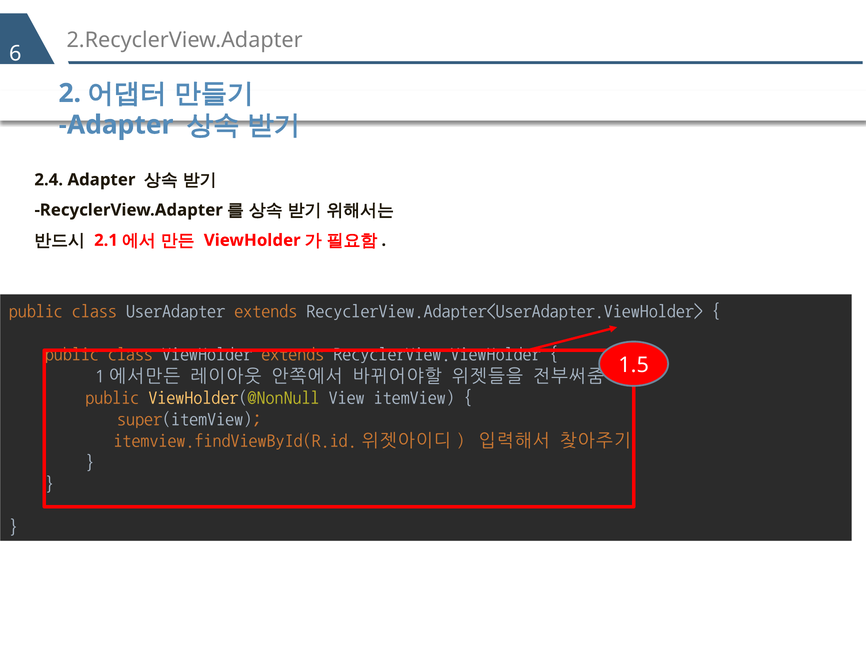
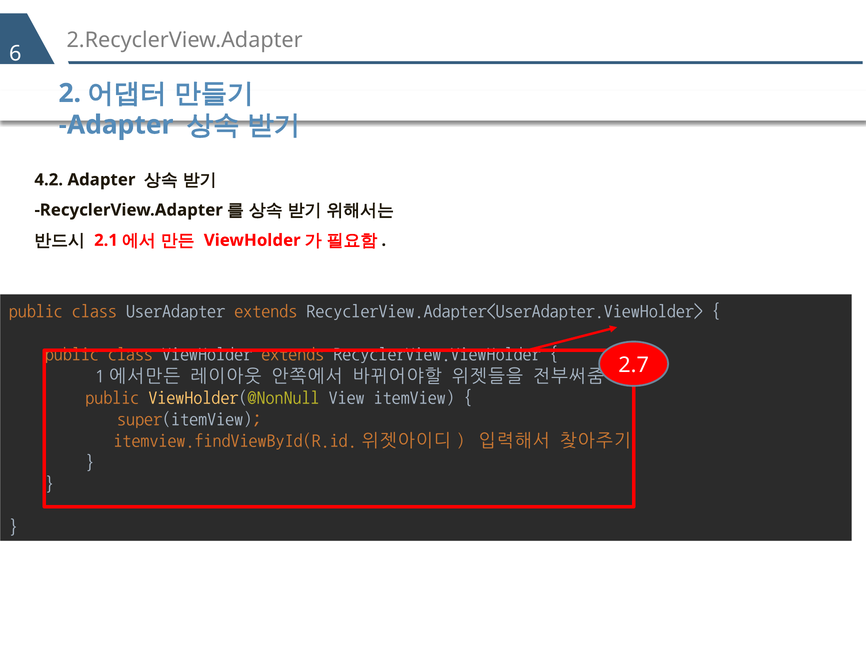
2.4: 2.4 -> 4.2 (49, 180)
1.5: 1.5 -> 2.7 (634, 366)
